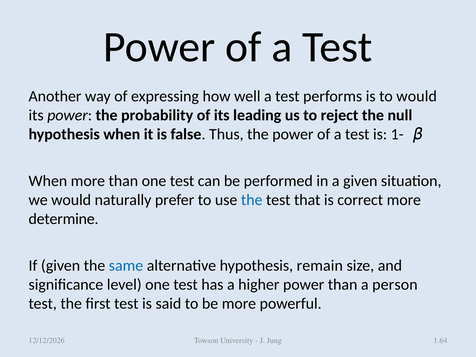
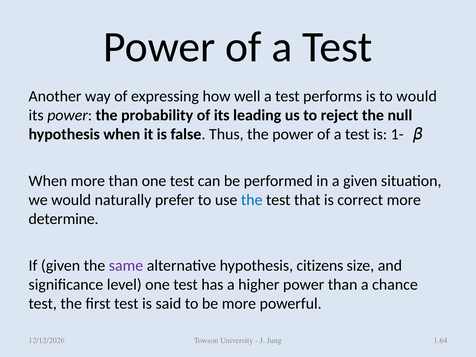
same colour: blue -> purple (126, 266)
remain: remain -> citizens (320, 266)
person: person -> chance (395, 285)
